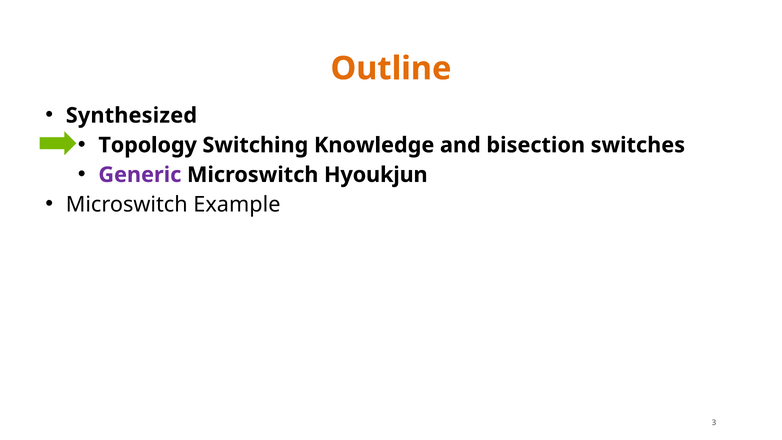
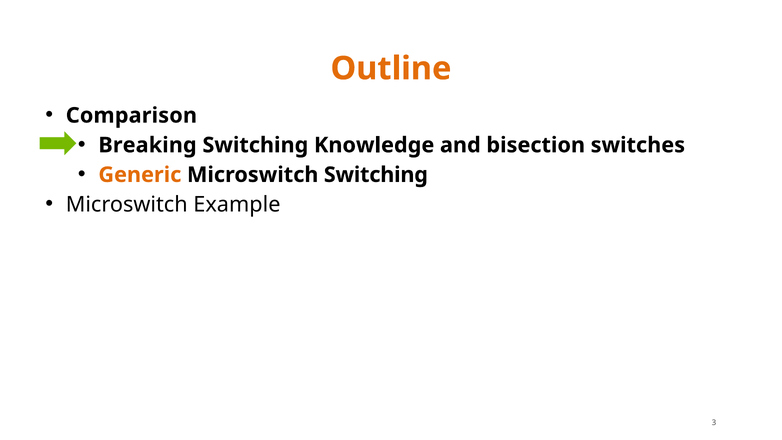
Synthesized: Synthesized -> Comparison (131, 115)
Topology: Topology -> Breaking (148, 145)
Generic colour: purple -> orange (140, 175)
Microswitch Hyoukjun: Hyoukjun -> Switching (376, 175)
